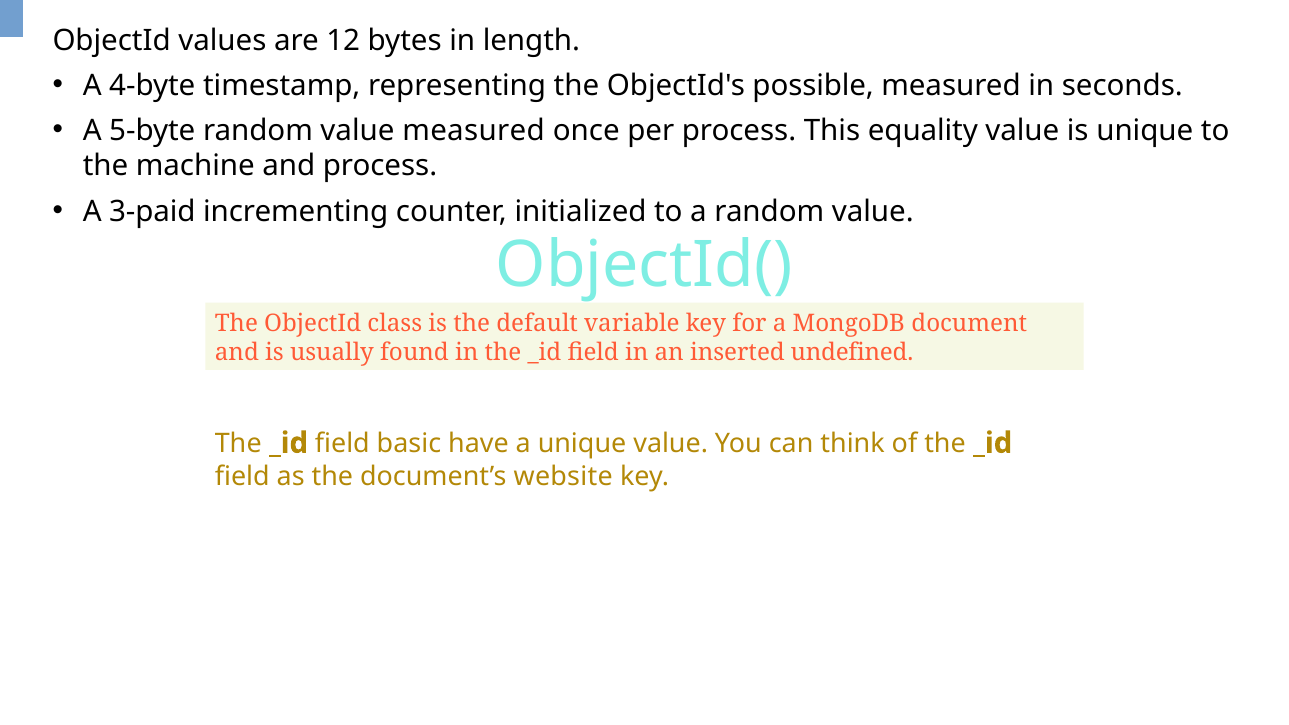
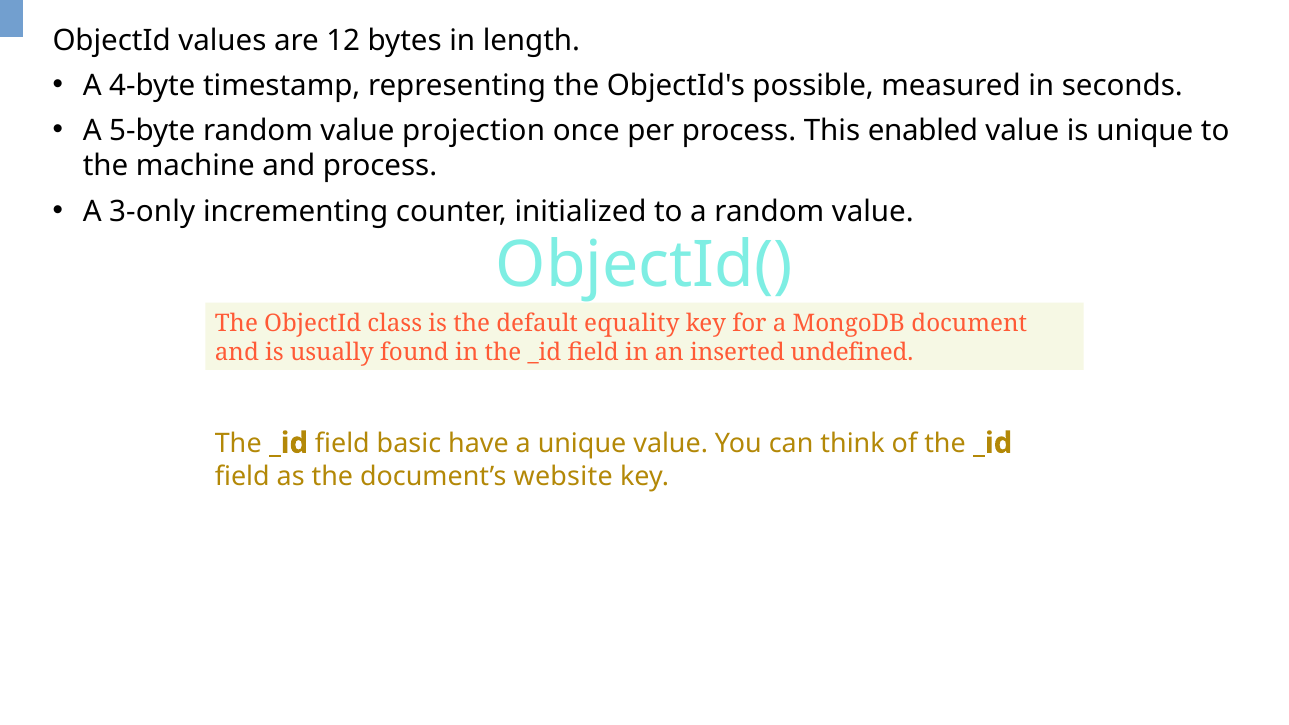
value measured: measured -> projection (474, 131)
equality: equality -> enabled (923, 131)
3-paid: 3-paid -> 3-only (152, 211)
variable: variable -> equality (632, 323)
